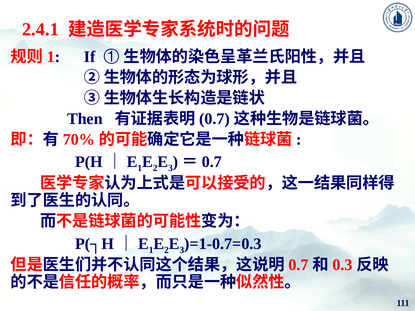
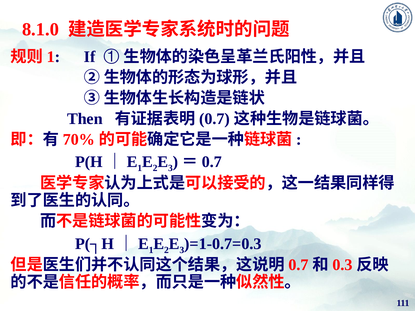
2.4.1: 2.4.1 -> 8.1.0 (41, 29)
